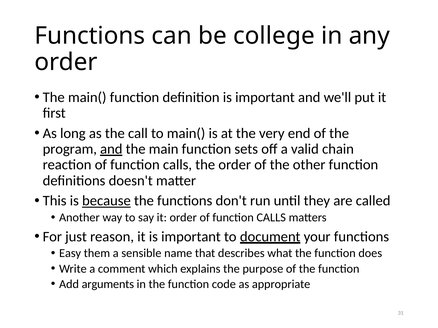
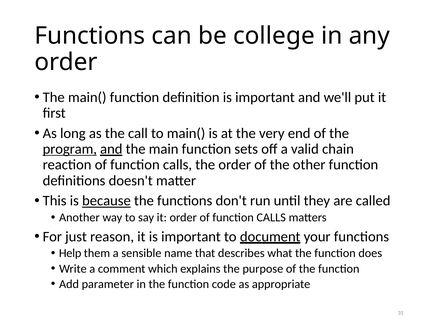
program underline: none -> present (70, 149)
Easy: Easy -> Help (70, 254)
arguments: arguments -> parameter (108, 285)
